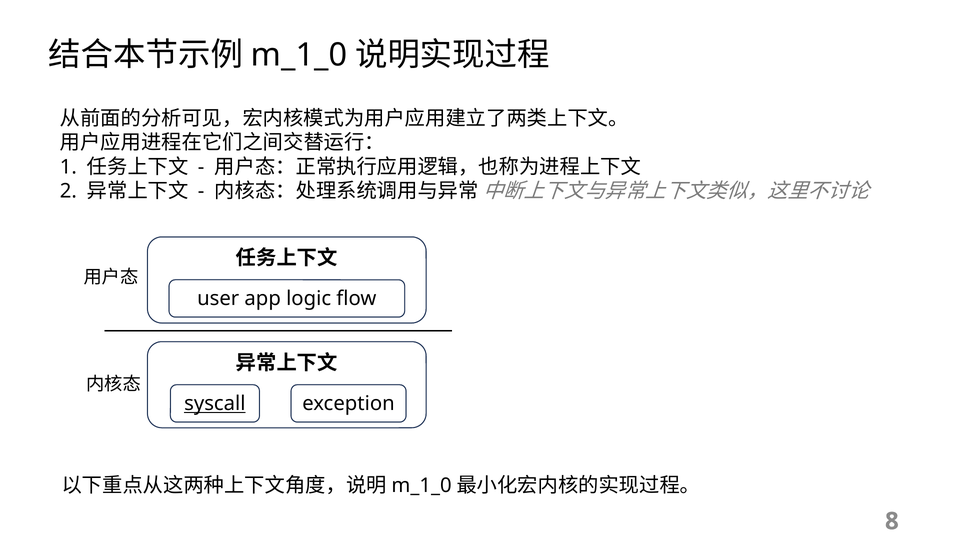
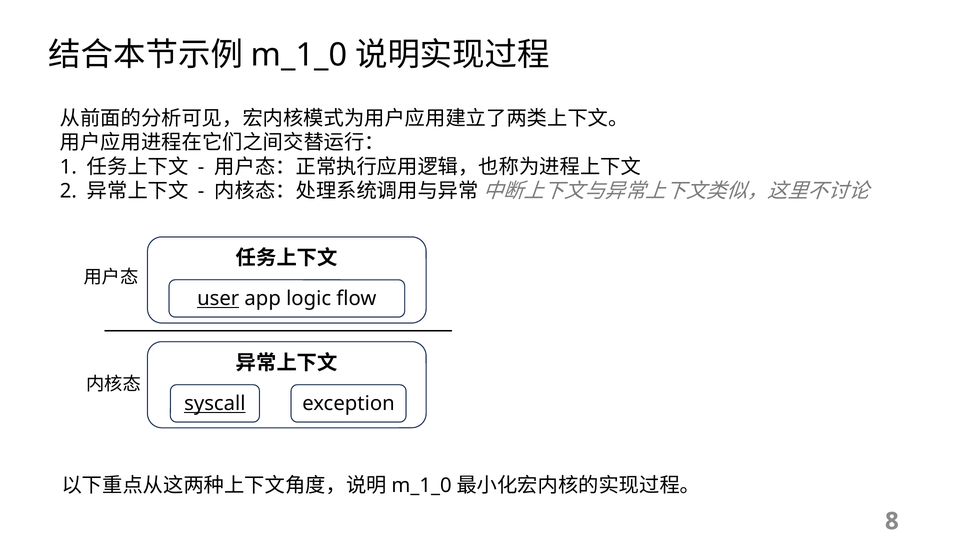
user underline: none -> present (218, 299)
